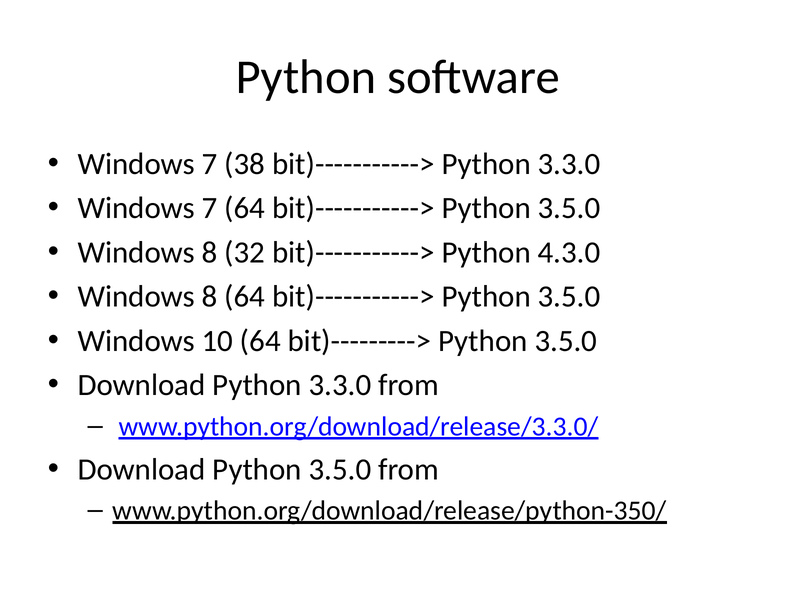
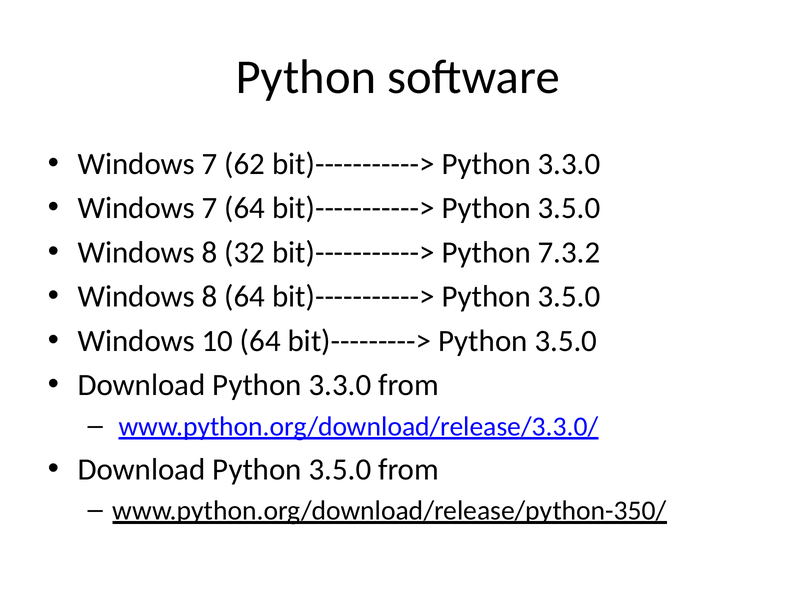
38: 38 -> 62 (245, 164)
4.3.0: 4.3.0 -> 7.3.2 (569, 253)
